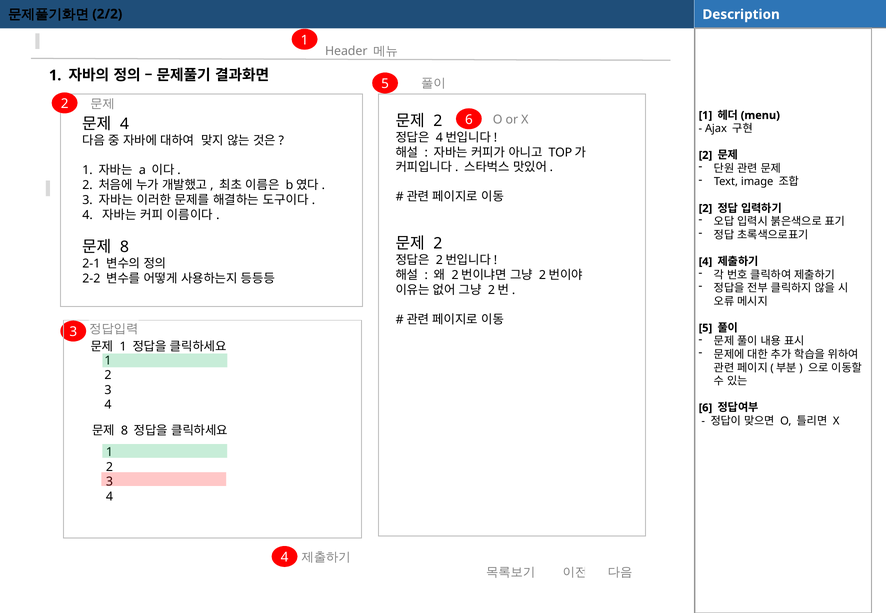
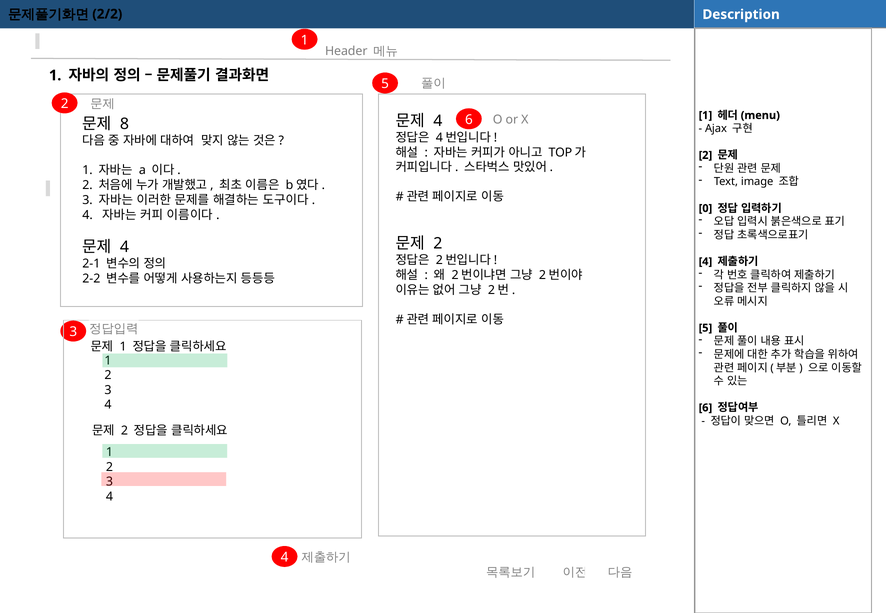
2: 2 -> 4 (438, 121)
4: 4 -> 8 (124, 124)
2: 2 -> 0 (705, 209)
8: 8 -> 4 (124, 247)
8: 8 -> 2 (124, 431)
